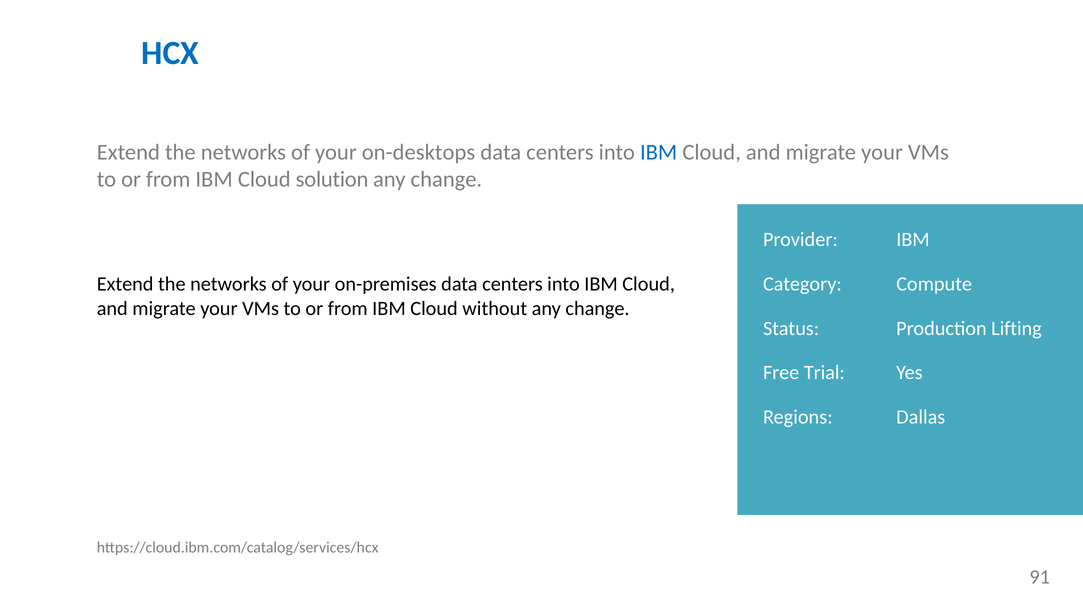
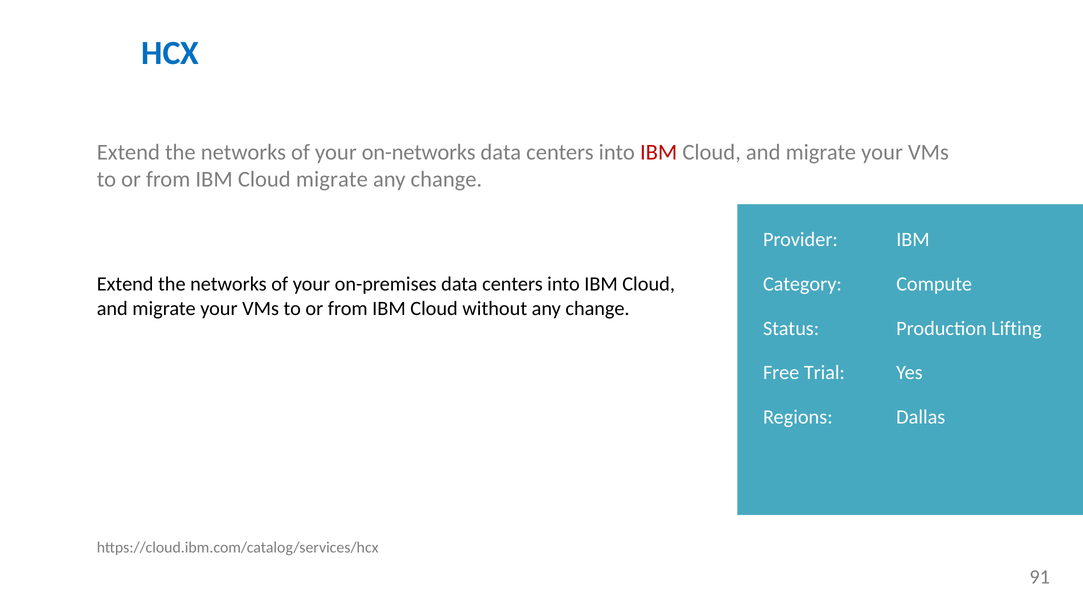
on-desktops: on-desktops -> on-networks (419, 152)
IBM colour: blue -> red (659, 152)
Cloud solution: solution -> migrate (332, 179)
